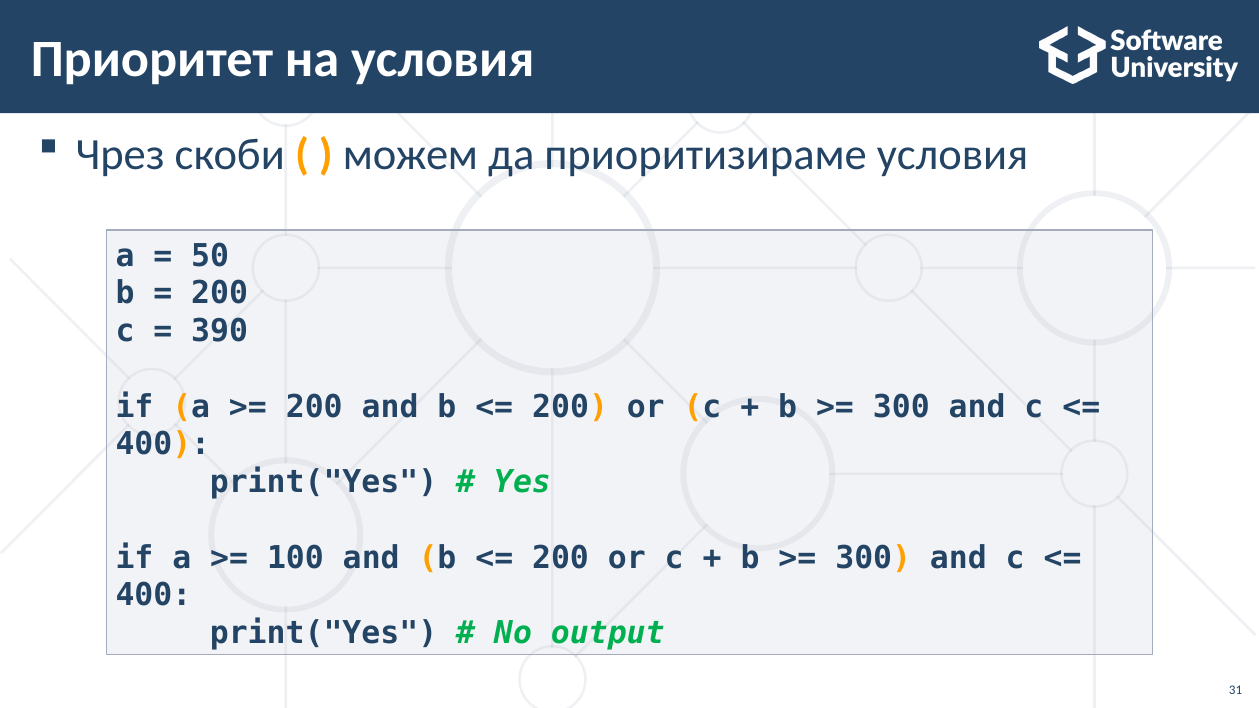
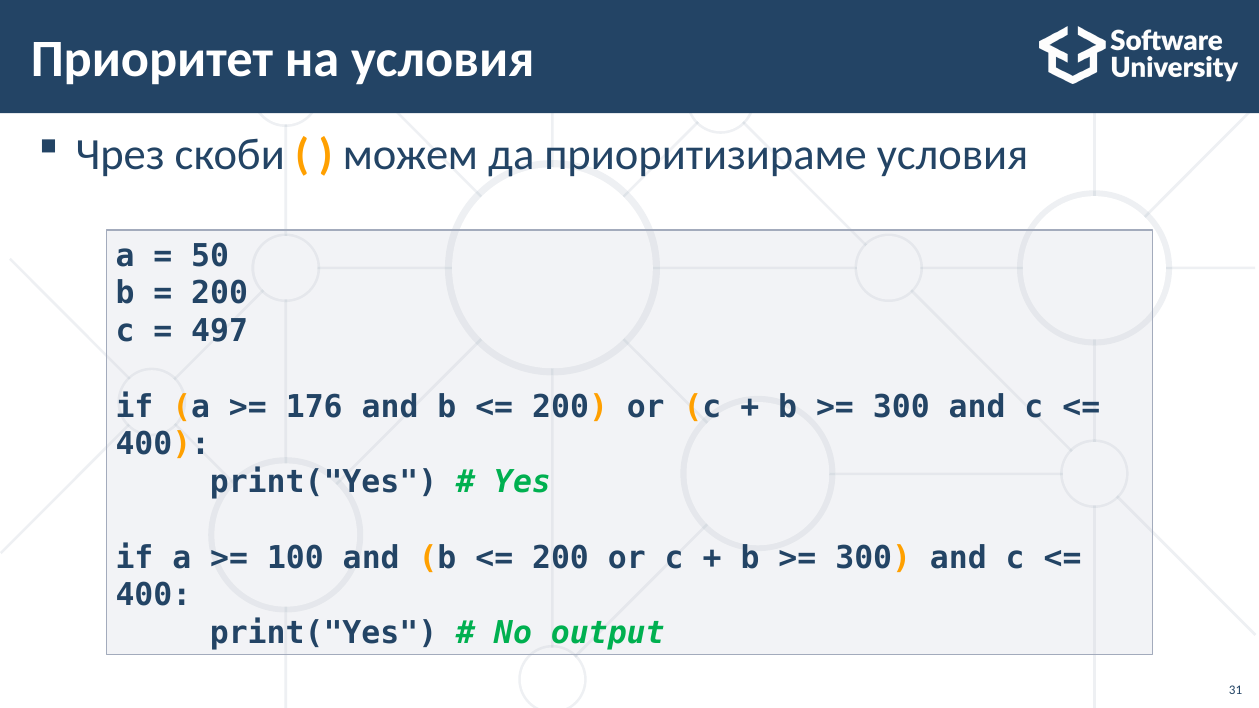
390: 390 -> 497 (220, 331)
200: 200 -> 176 (314, 407)
